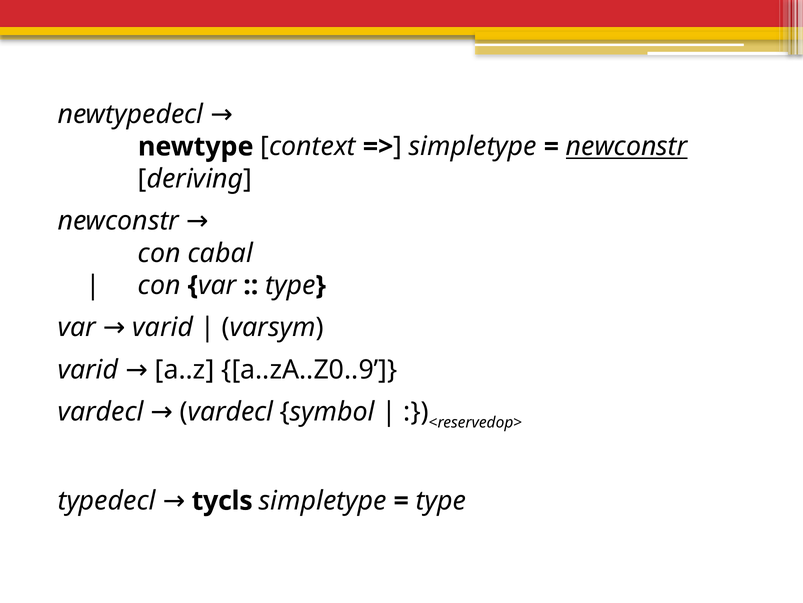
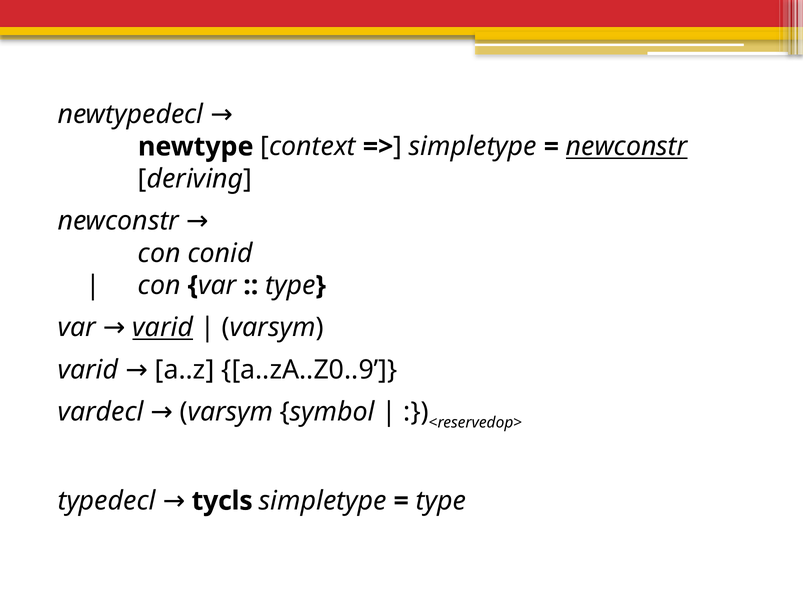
cabal: cabal -> conid (220, 253)
varid underline: none -> present (163, 327)
vardecl: vardecl -> varsym (230, 412)
